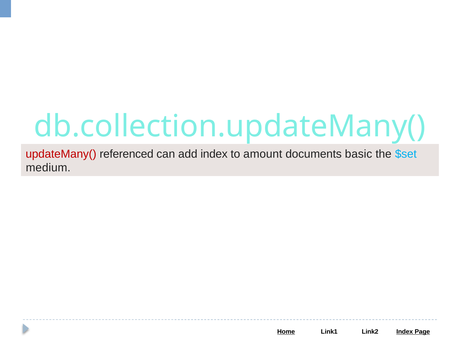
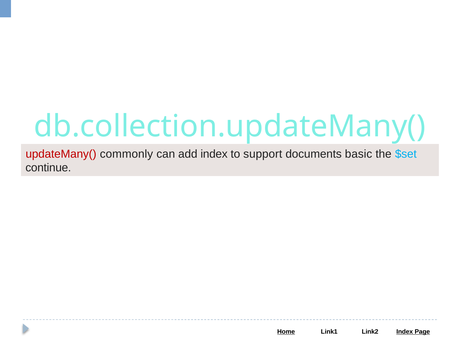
referenced: referenced -> commonly (126, 154)
amount: amount -> support (263, 154)
medium: medium -> continue (48, 168)
